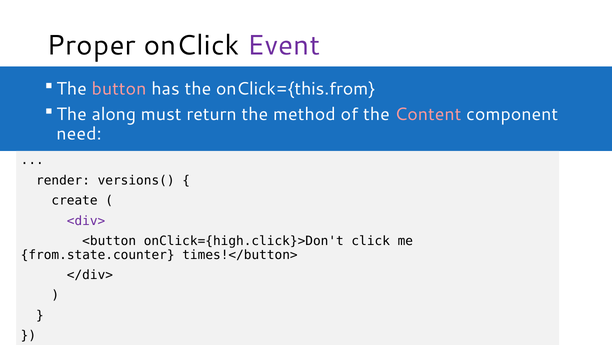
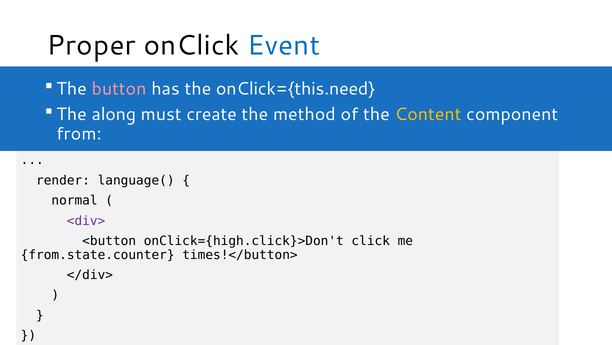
Event colour: purple -> blue (284, 45)
onClick={this.from: onClick={this.from -> onClick={this.need (296, 89)
return: return -> create (212, 114)
Content colour: pink -> yellow (428, 114)
need: need -> from (79, 134)
versions(: versions( -> language( (136, 180)
create: create -> normal (75, 200)
